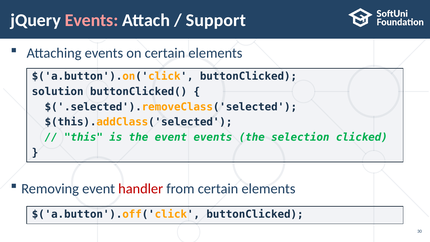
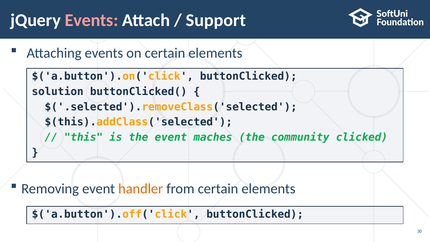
event events: events -> maches (213, 137)
selection: selection -> community (300, 137)
handler colour: red -> orange (141, 189)
